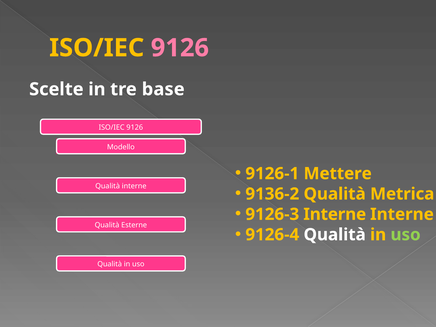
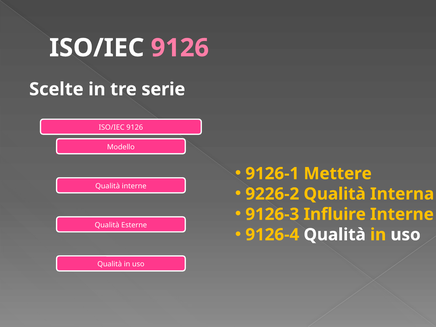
ISO/IEC colour: yellow -> white (97, 48)
base: base -> serie (163, 89)
9136-2: 9136-2 -> 9226-2 (272, 194)
Metrica: Metrica -> Interna (402, 194)
9126-3 Interne: Interne -> Influire (335, 214)
uso colour: light green -> white (406, 235)
